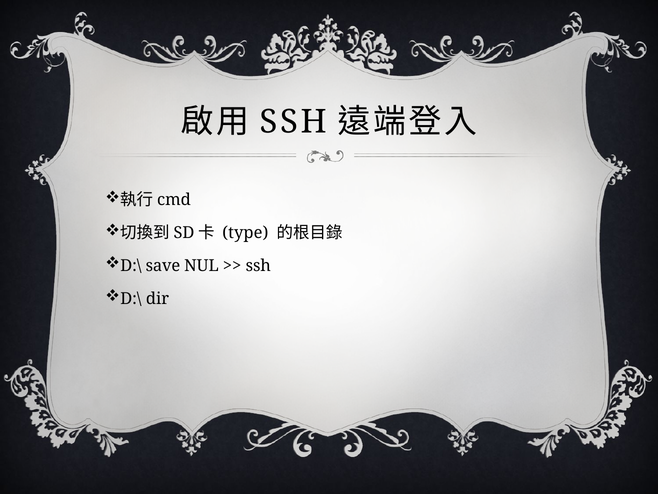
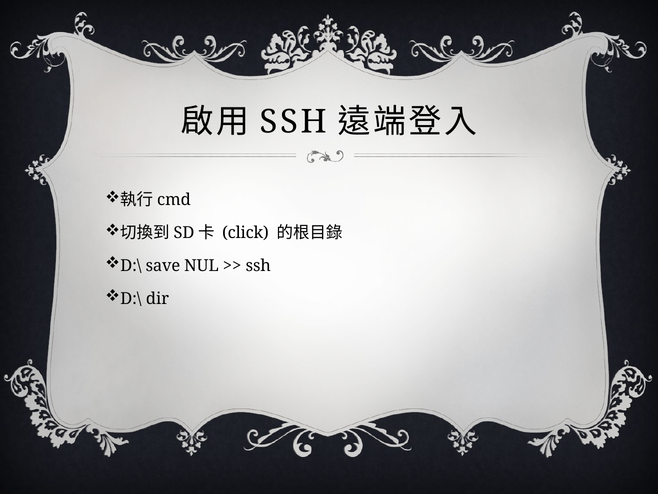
type: type -> click (245, 233)
